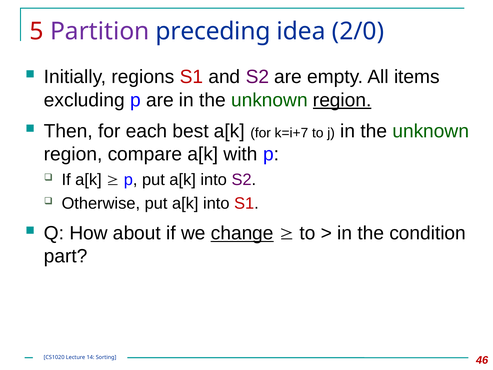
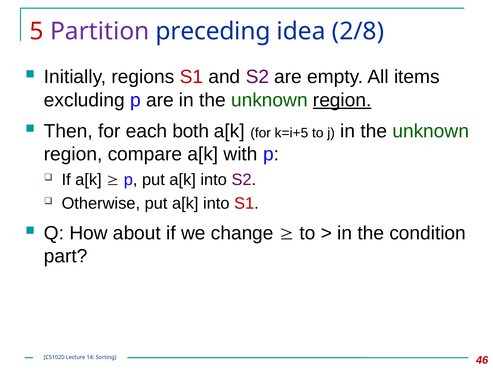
2/0: 2/0 -> 2/8 (358, 31)
best: best -> both (191, 131)
k=i+7: k=i+7 -> k=i+5 (291, 133)
change underline: present -> none (242, 233)
